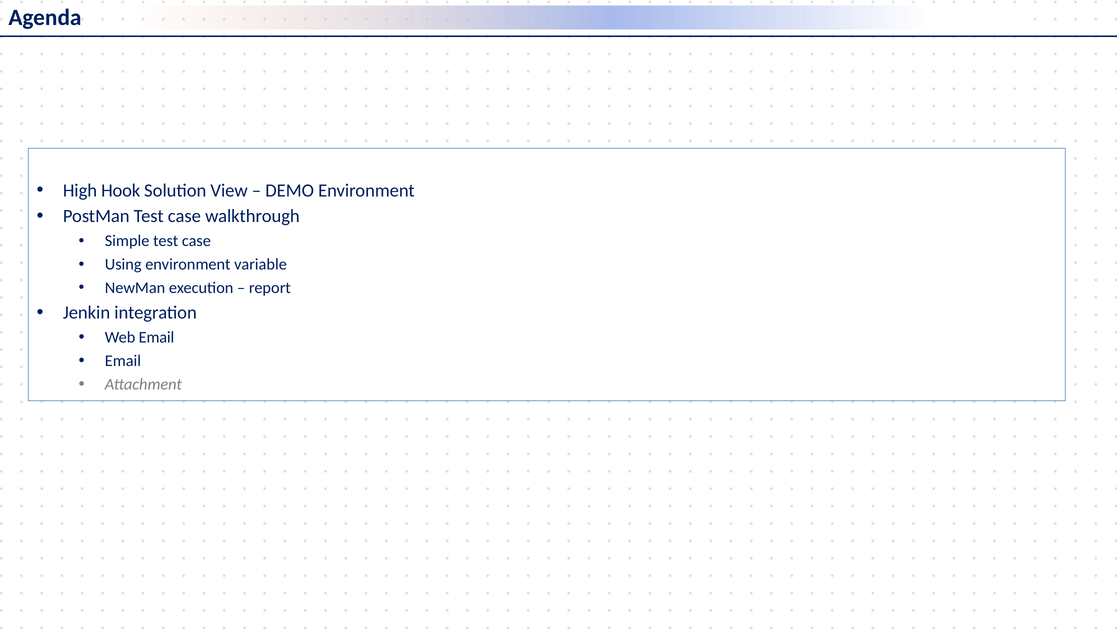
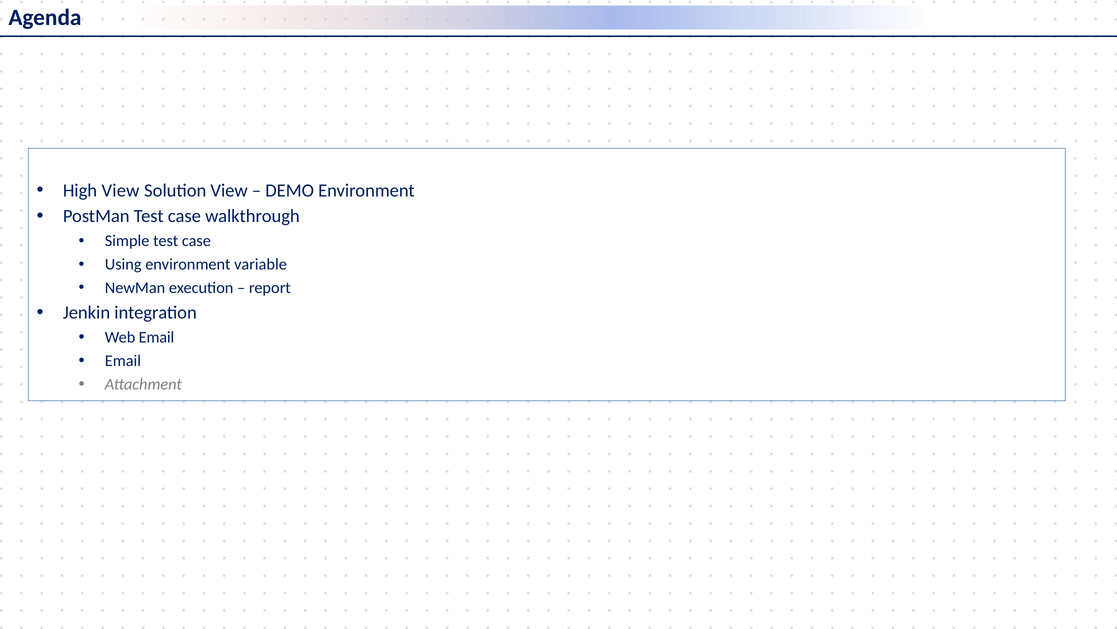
High Hook: Hook -> View (121, 190)
